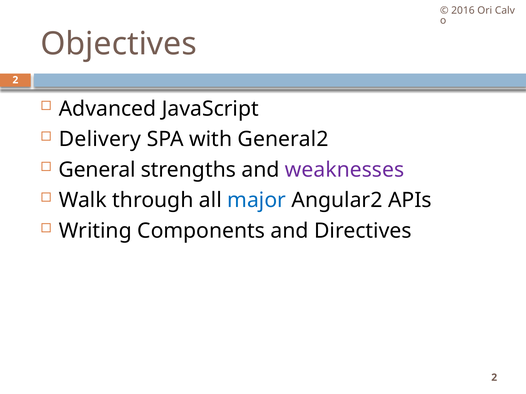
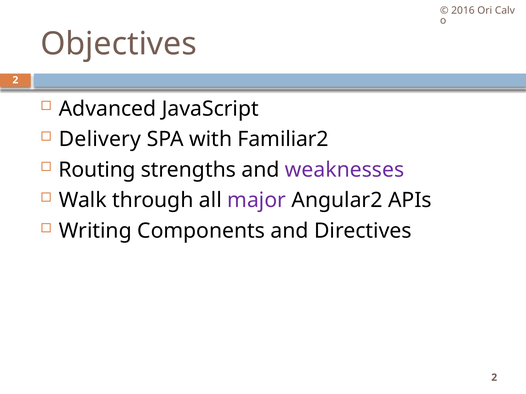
General2: General2 -> Familiar2 (283, 139)
General: General -> Routing (97, 170)
major colour: blue -> purple (257, 201)
